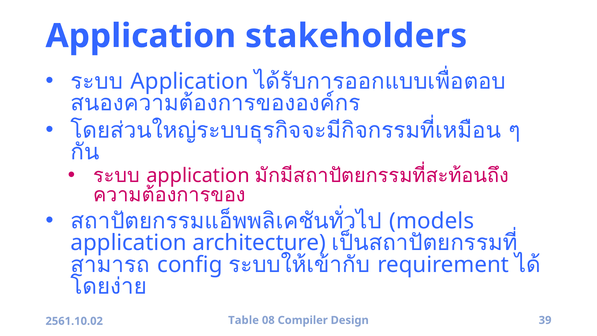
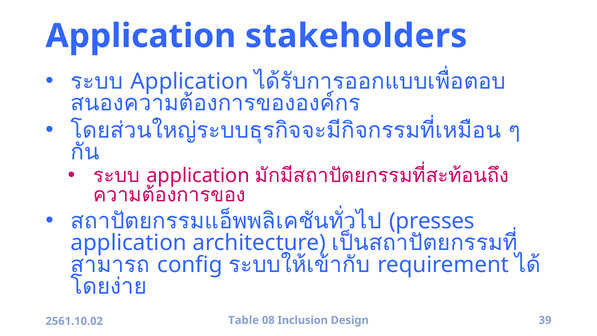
models: models -> presses (432, 221)
Compiler: Compiler -> Inclusion (303, 320)
